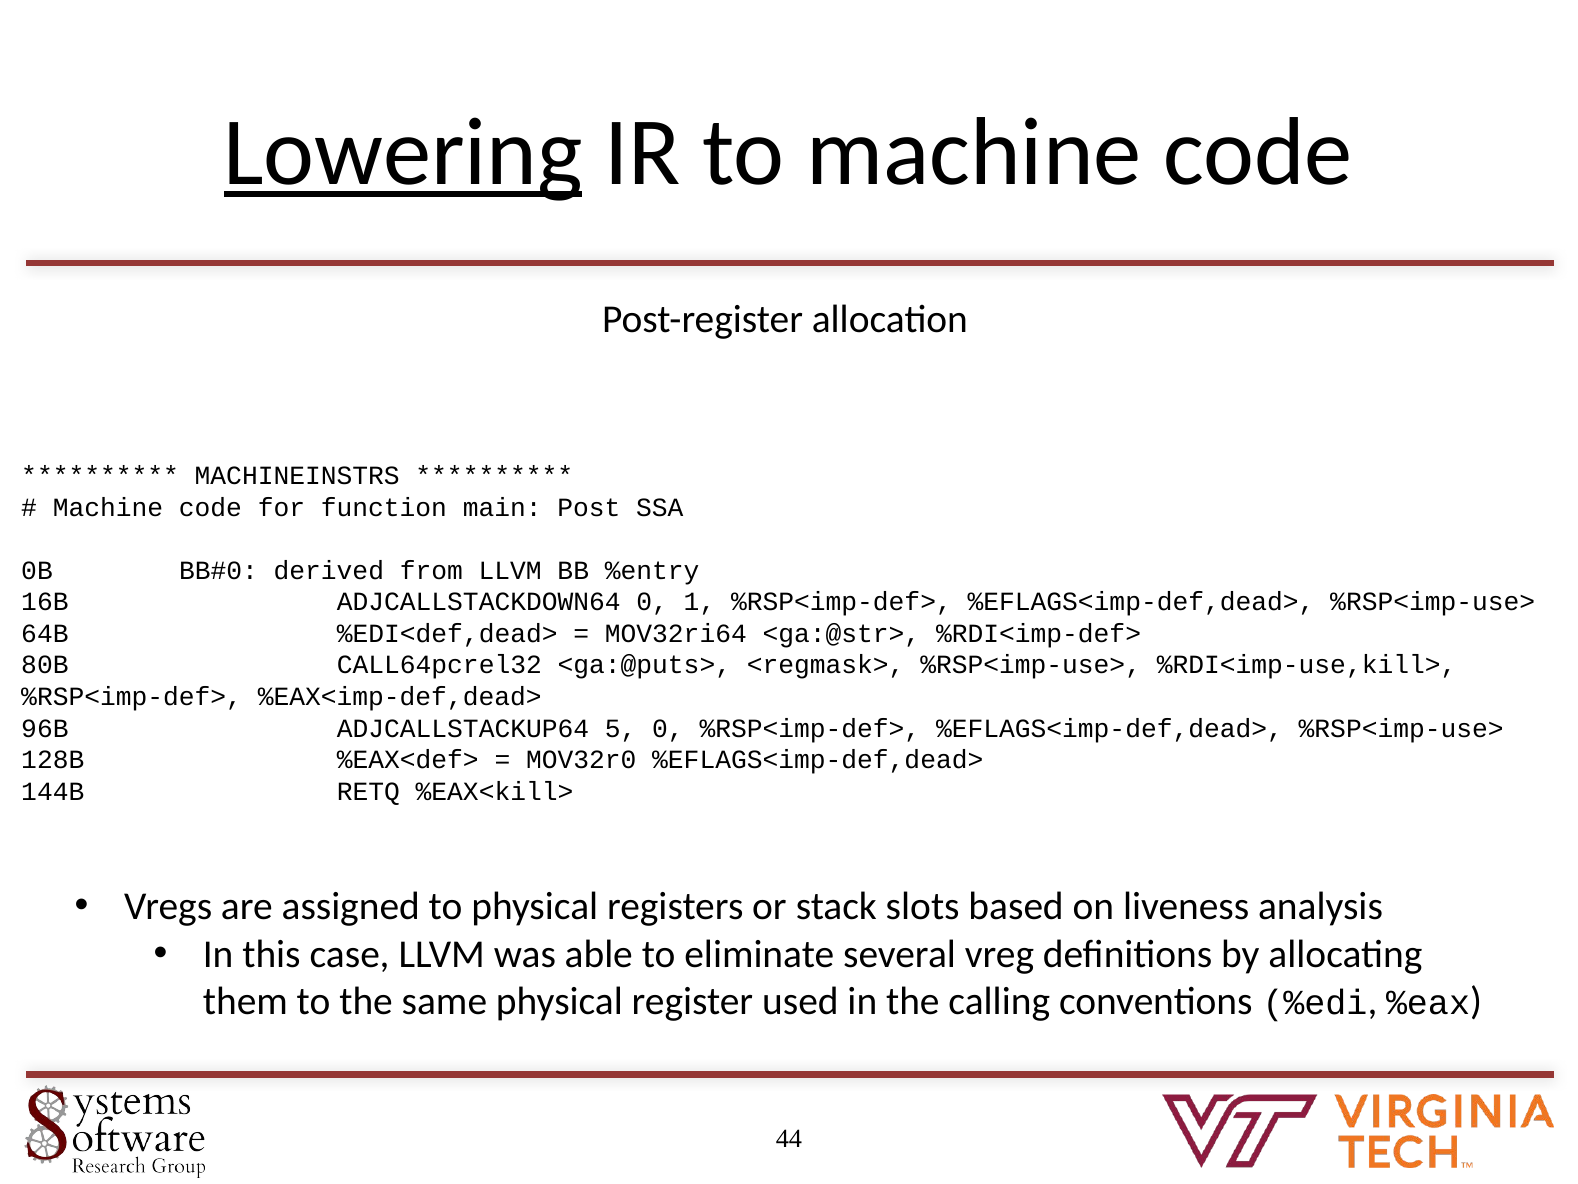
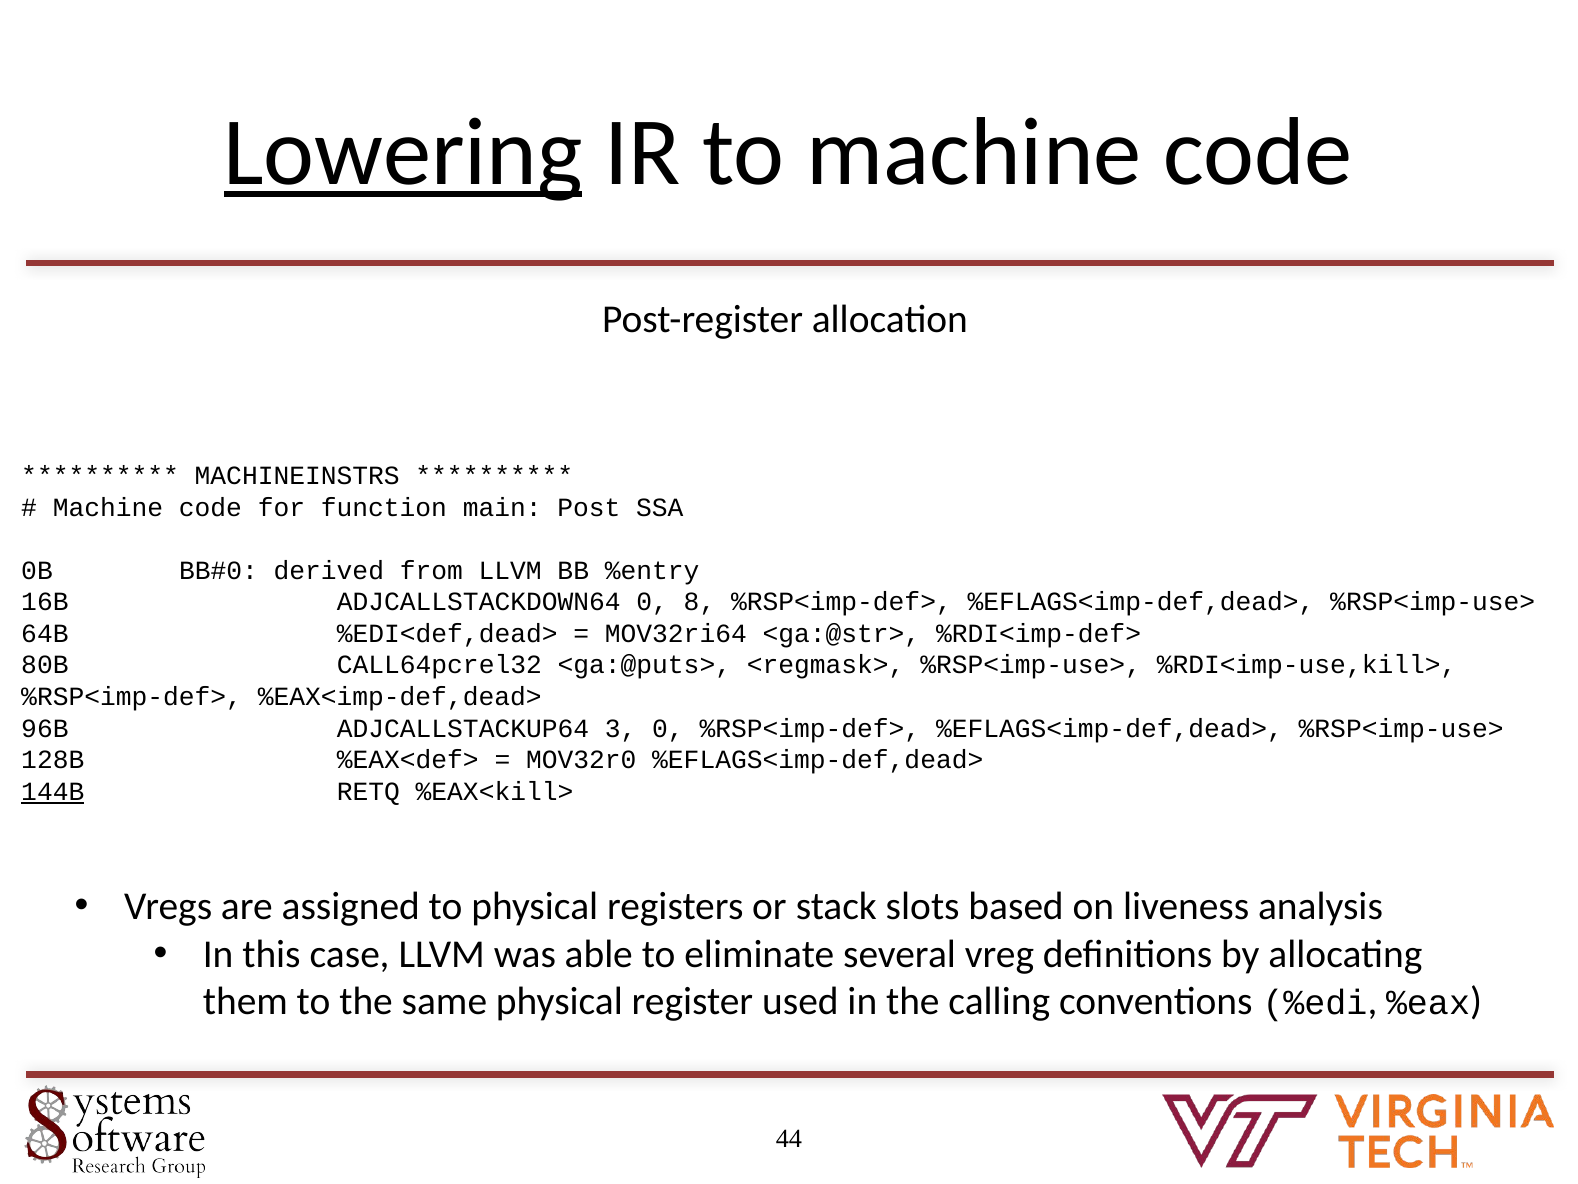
1: 1 -> 8 (700, 602)
5: 5 -> 3 (621, 728)
144B underline: none -> present (53, 791)
